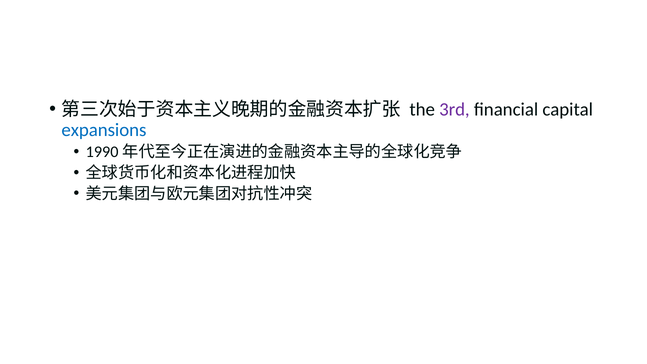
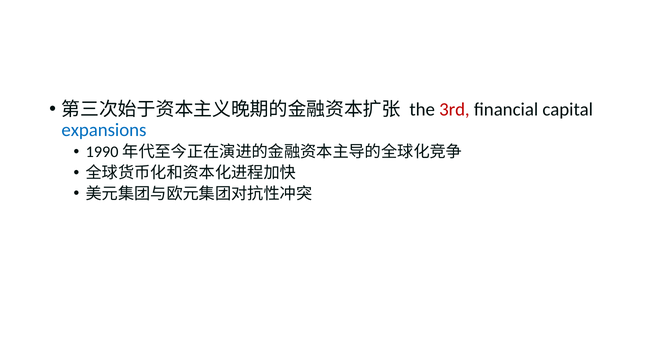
3rd colour: purple -> red (454, 109)
